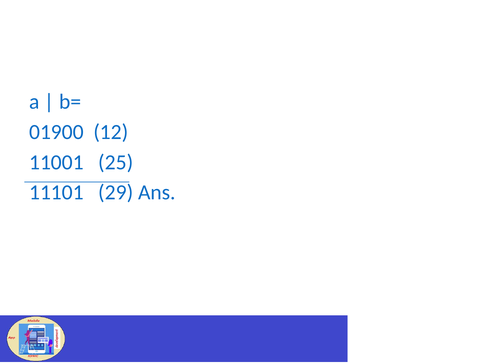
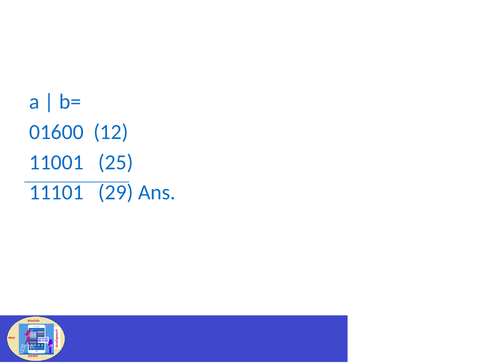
01900: 01900 -> 01600 (56, 132)
